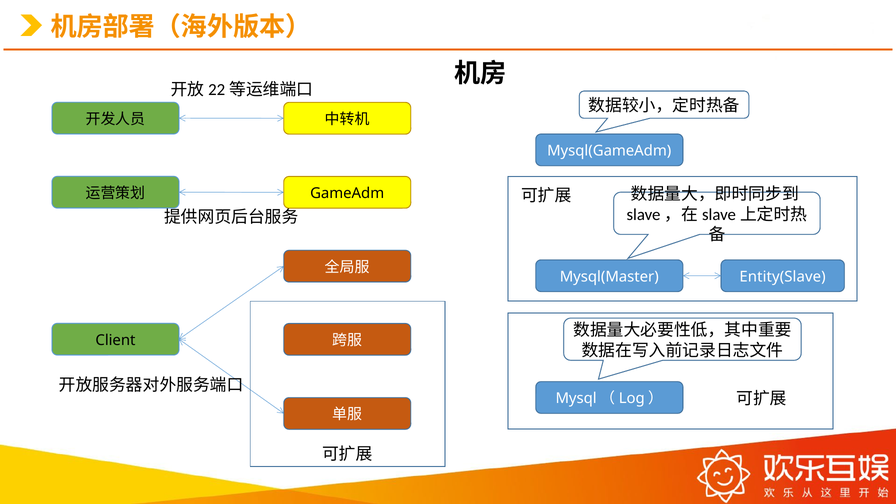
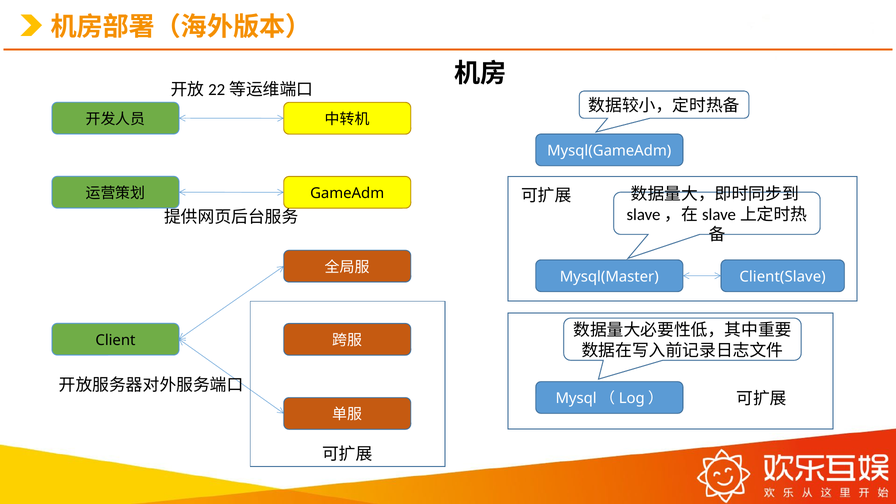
Entity(Slave: Entity(Slave -> Client(Slave (783, 277)
